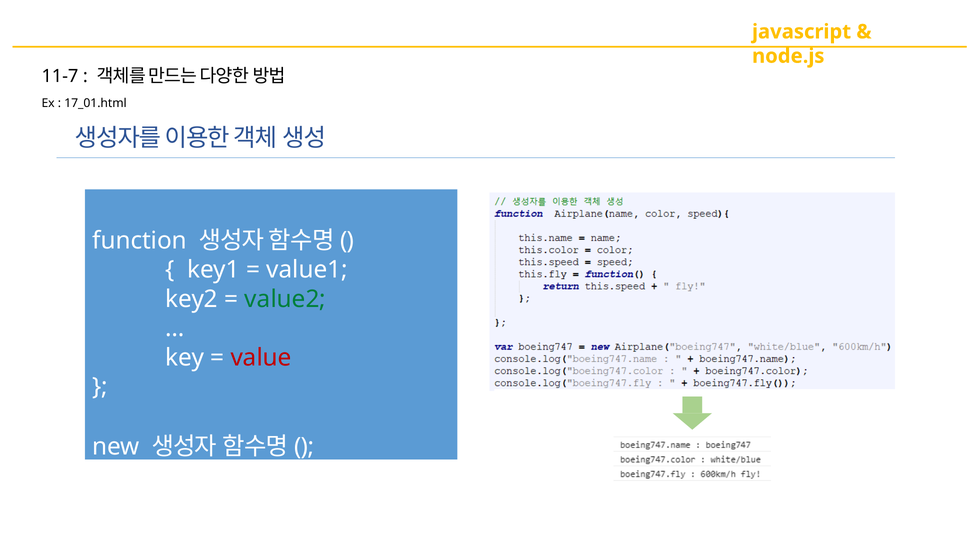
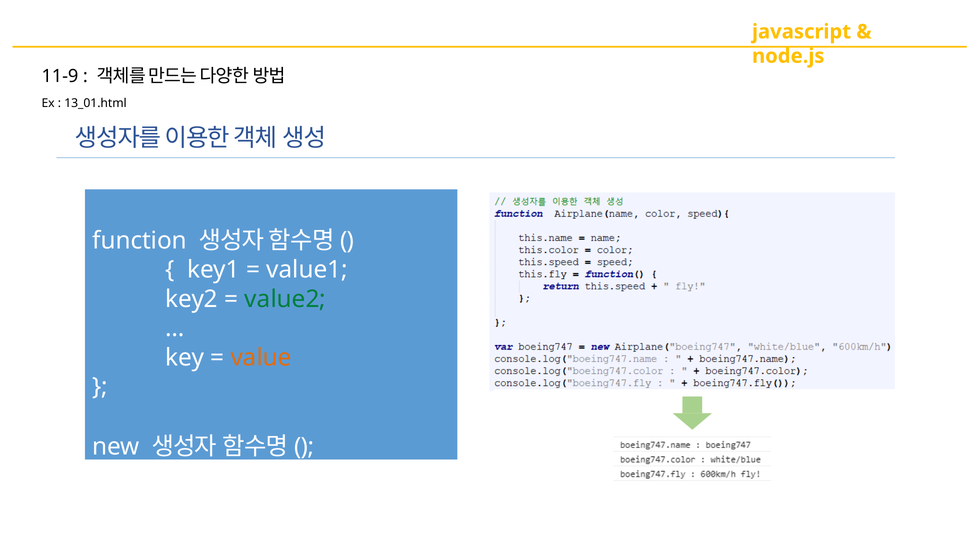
11-7: 11-7 -> 11-9 (60, 76)
17_01.html: 17_01.html -> 13_01.html (96, 103)
value colour: red -> orange (261, 358)
